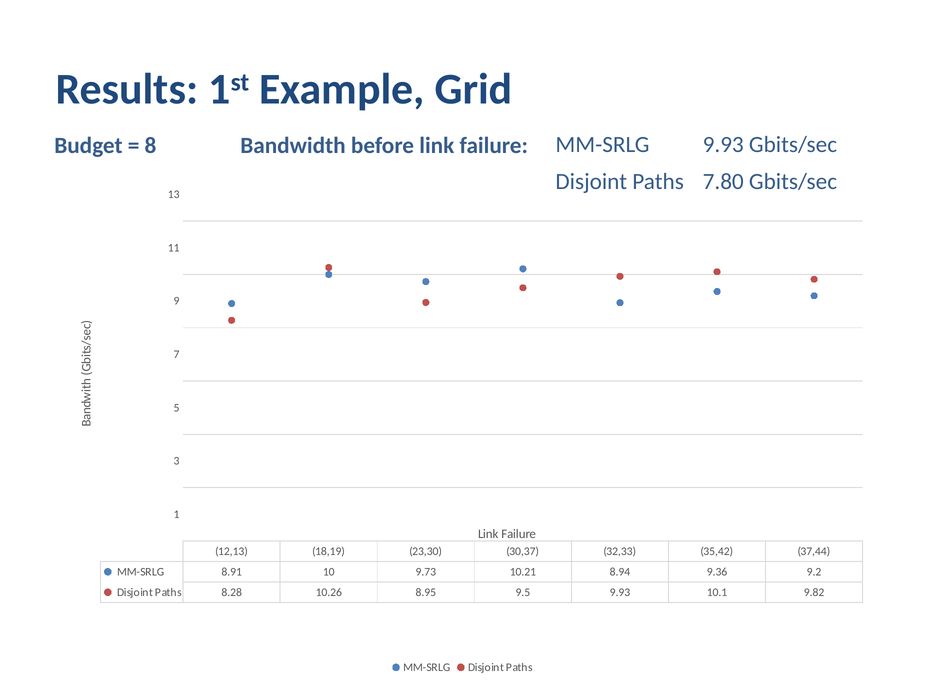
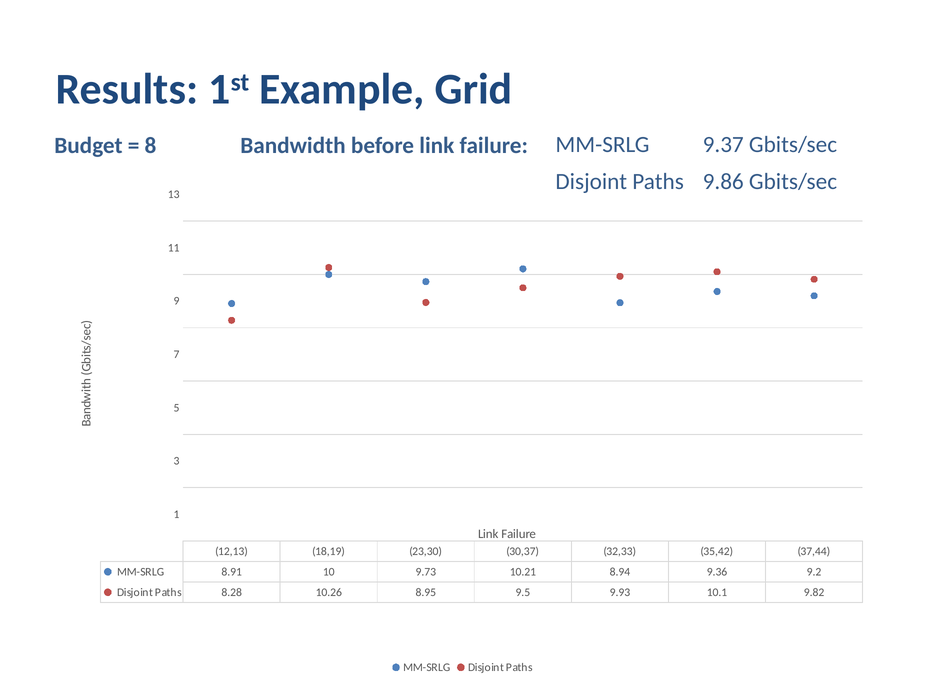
MM-SRLG 9.93: 9.93 -> 9.37 (723, 145)
7.80: 7.80 -> 9.86 (723, 182)
